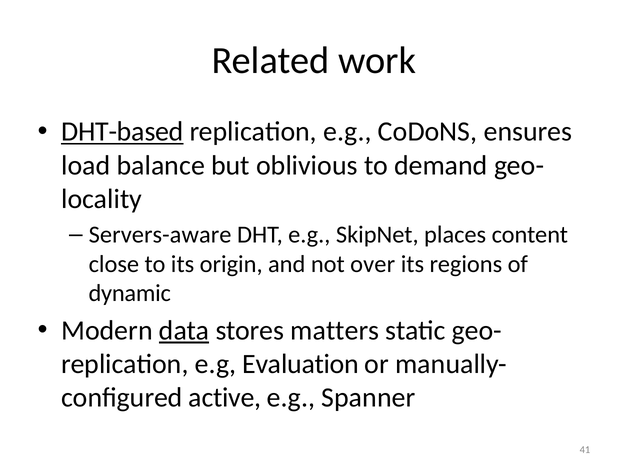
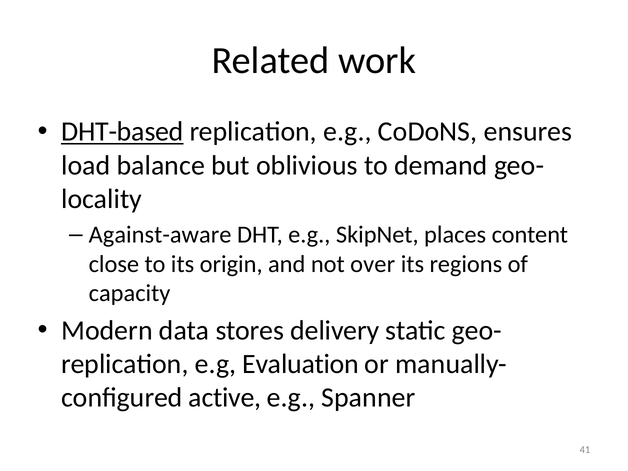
Servers-aware: Servers-aware -> Against-aware (160, 235)
dynamic: dynamic -> capacity (130, 293)
data underline: present -> none (184, 331)
matters: matters -> delivery (335, 331)
